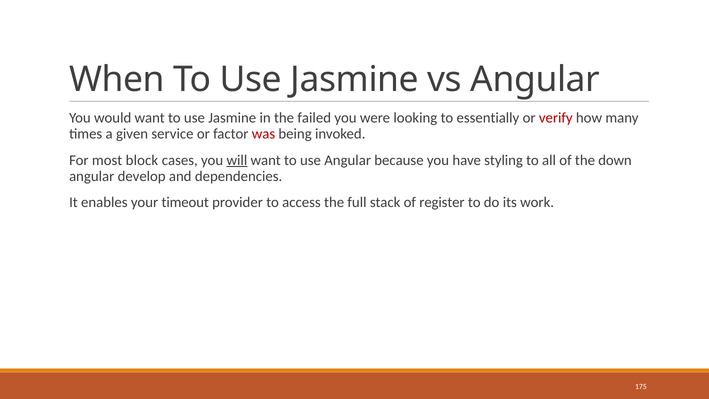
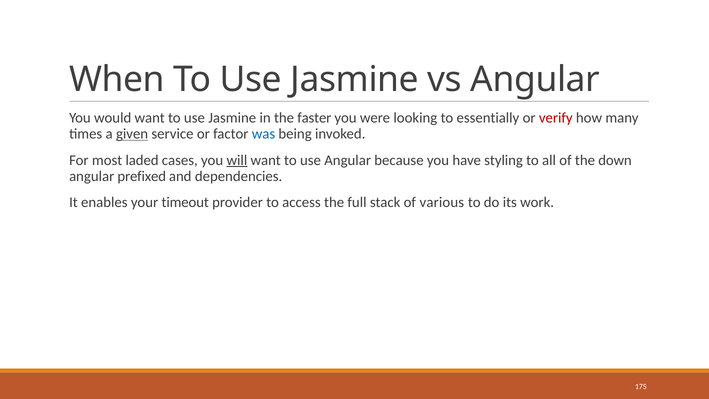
failed: failed -> faster (314, 118)
given underline: none -> present (132, 134)
was colour: red -> blue (263, 134)
block: block -> laded (142, 160)
develop: develop -> prefixed (142, 176)
register: register -> various (442, 202)
